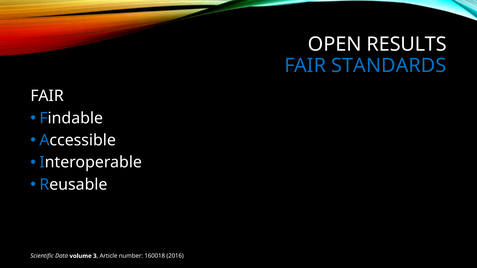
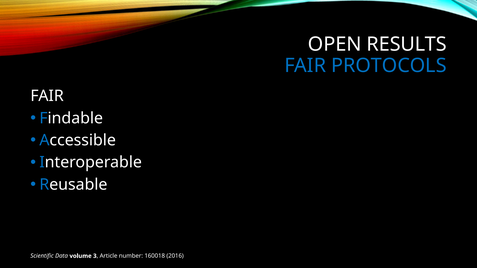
STANDARDS: STANDARDS -> PROTOCOLS (389, 66)
